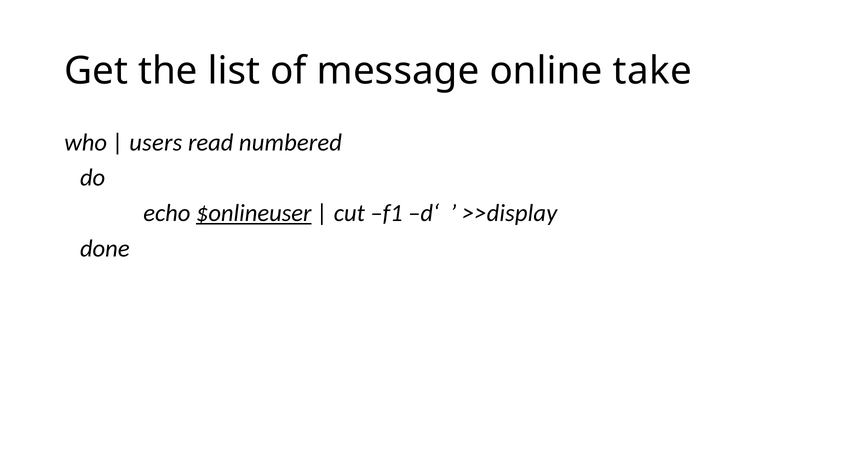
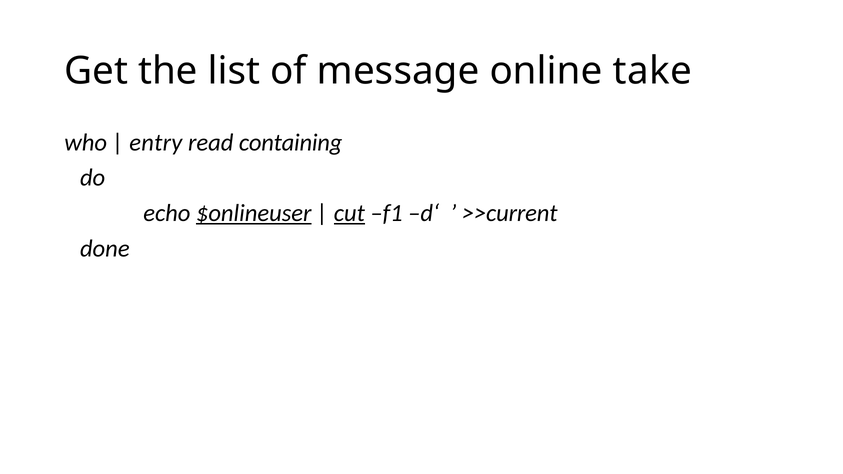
users: users -> entry (156, 143)
numbered: numbered -> containing (291, 143)
cut underline: none -> present (349, 213)
>>display: >>display -> >>current (510, 213)
